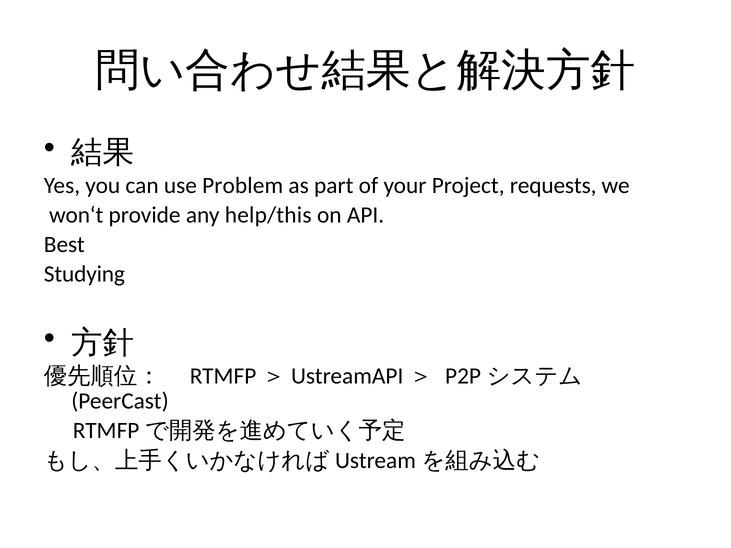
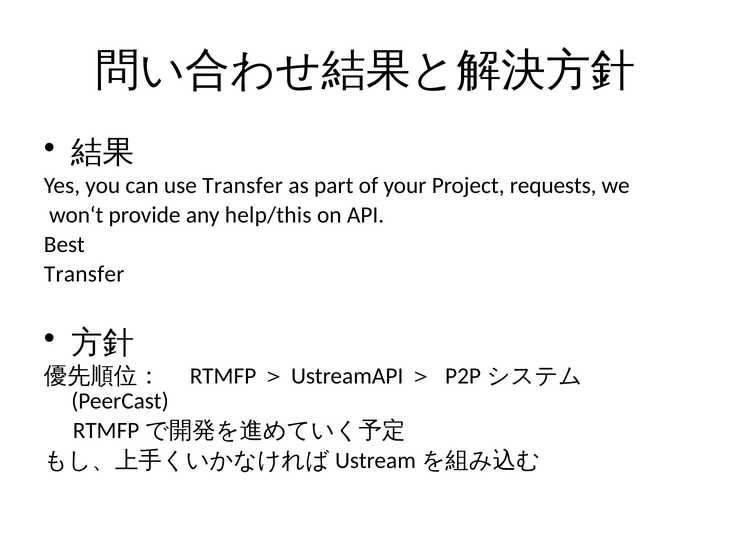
use Problem: Problem -> Transfer (243, 186)
Studying: Studying -> Transfer (84, 274)
